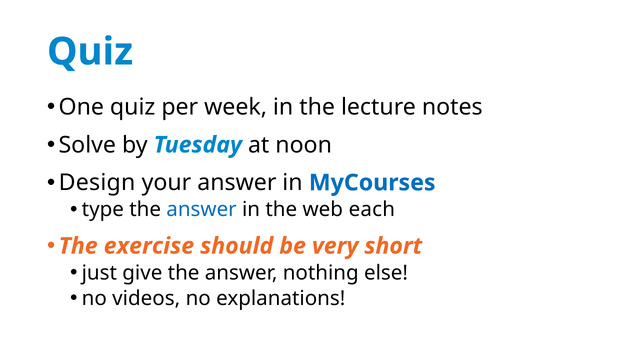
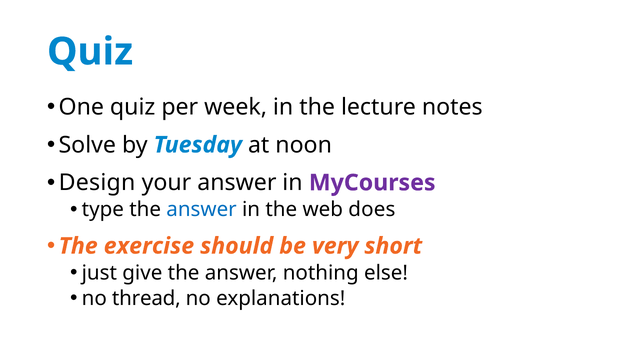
MyCourses colour: blue -> purple (372, 183)
each: each -> does (372, 210)
videos: videos -> thread (146, 298)
